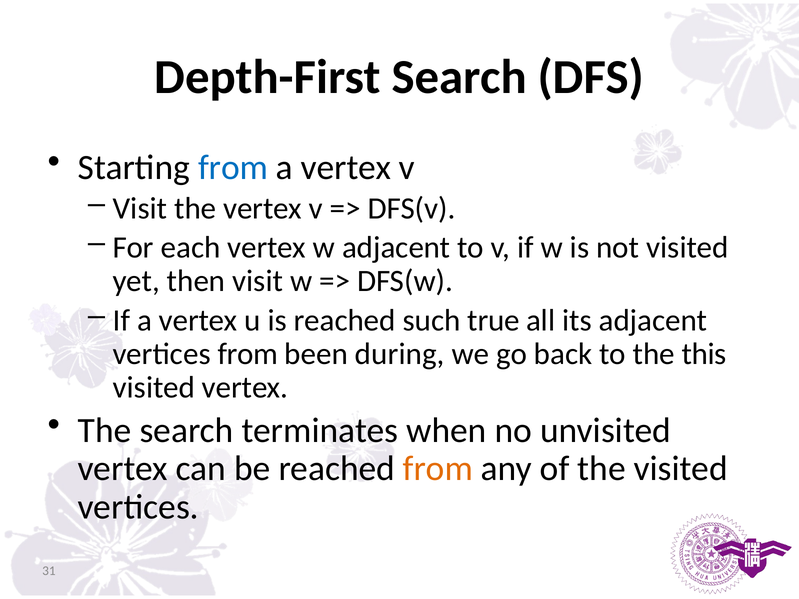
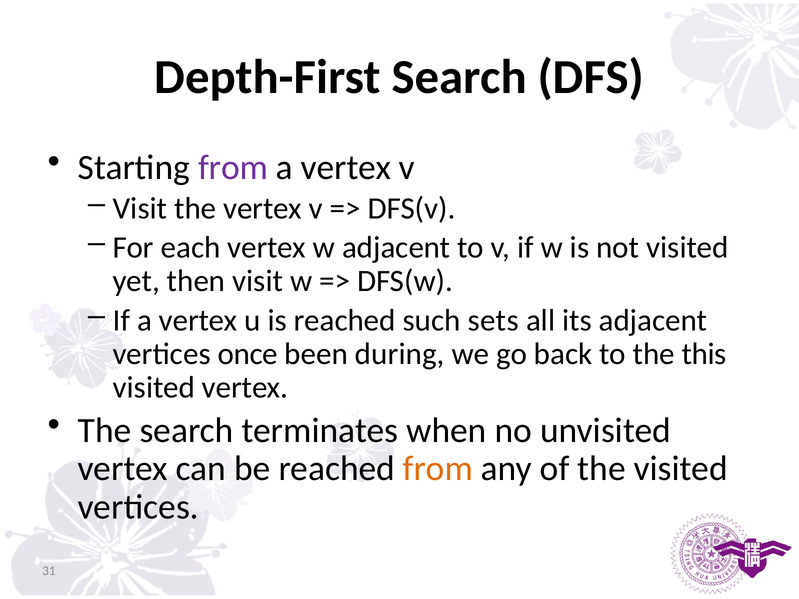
from colour: blue -> purple (233, 168)
true: true -> sets (493, 321)
vertices from: from -> once (248, 354)
